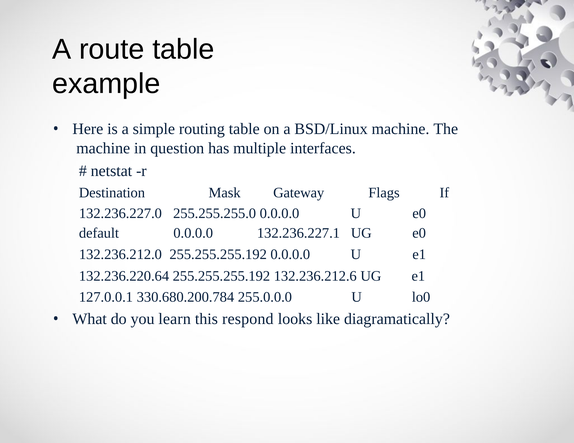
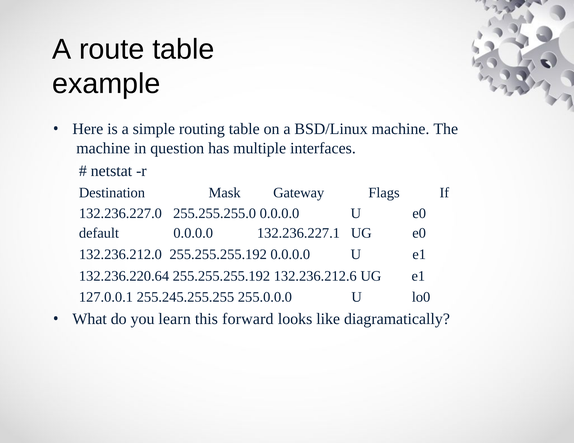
330.680.200.784: 330.680.200.784 -> 255.245.255.255 (185, 297)
respond: respond -> forward (248, 319)
